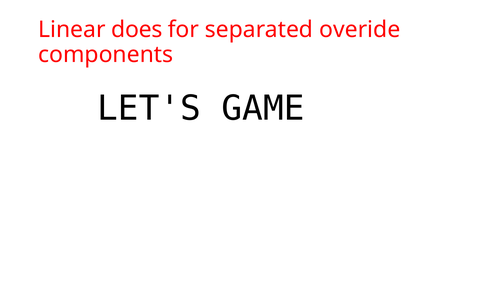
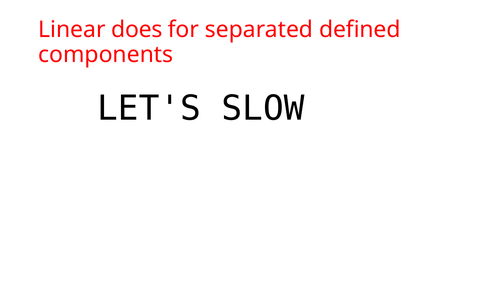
overide: overide -> defined (360, 30)
GAME: GAME -> SLOW (263, 108)
